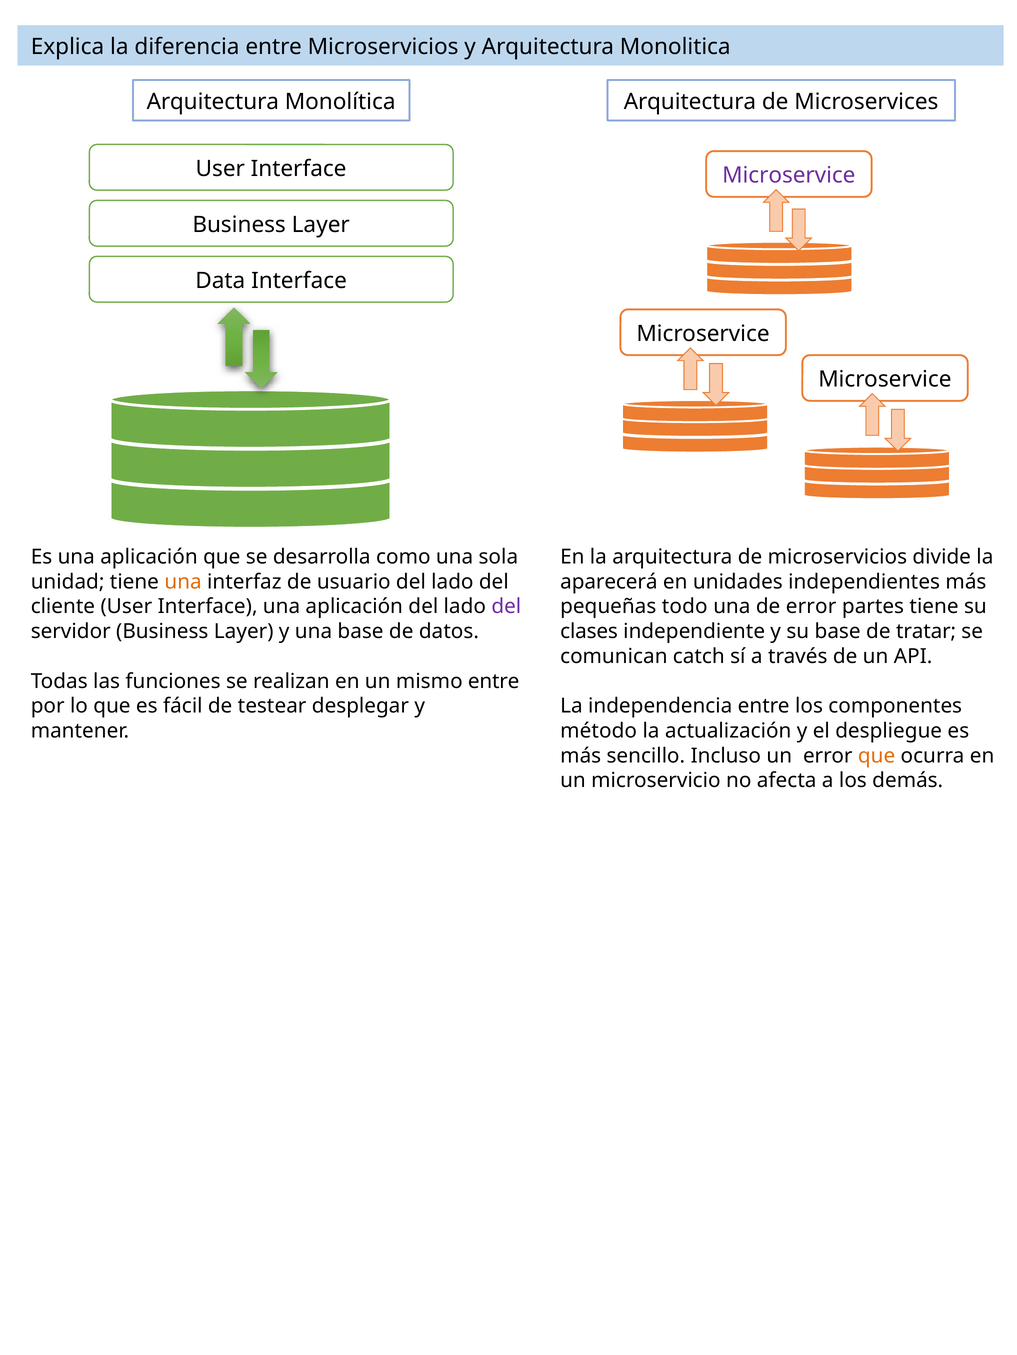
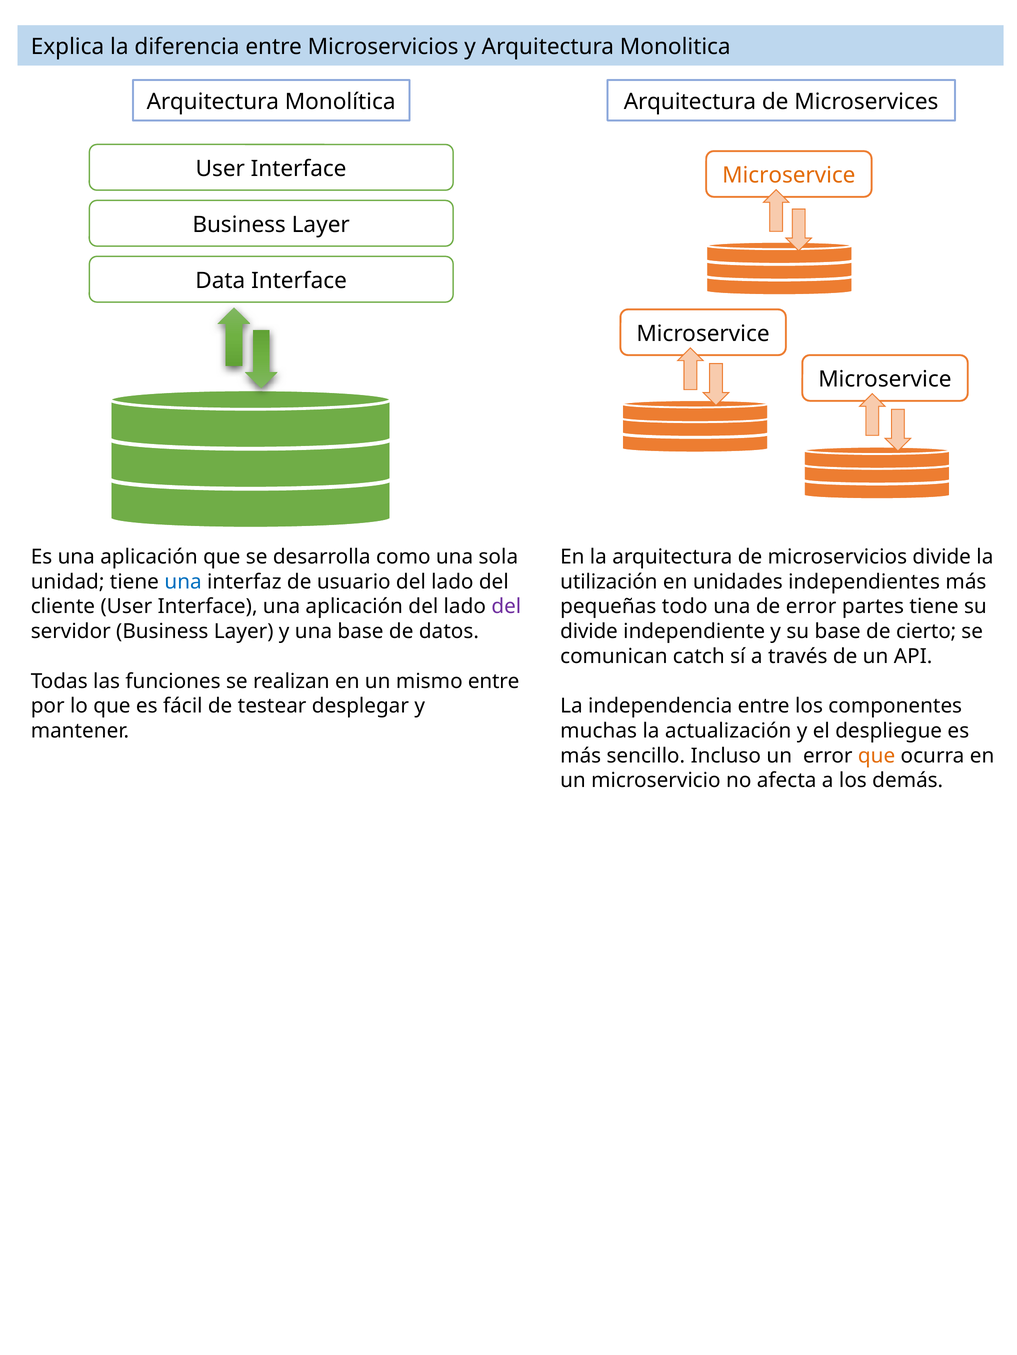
Microservice colour: purple -> orange (789, 176)
una colour: orange -> blue (183, 582)
aparecerá: aparecerá -> utilización (609, 582)
clases: clases -> divide (589, 632)
tratar: tratar -> cierto (926, 632)
método: método -> muchas (599, 731)
